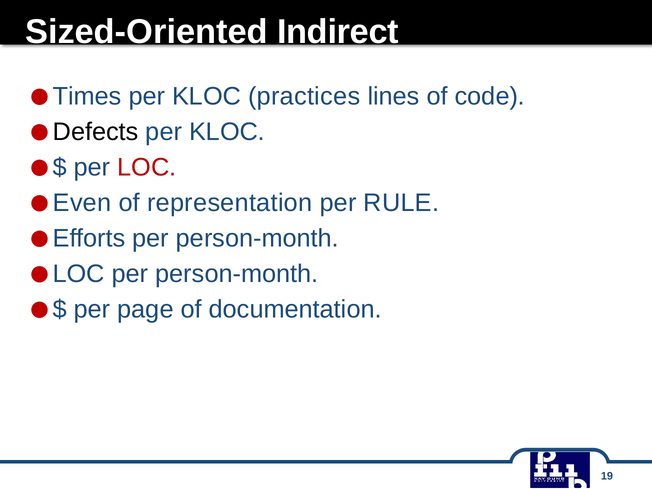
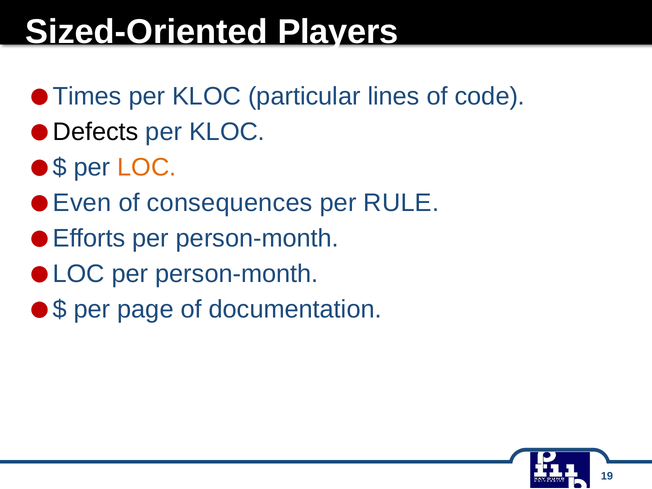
Indirect: Indirect -> Players (338, 32)
practices: practices -> particular (304, 96)
LOC colour: red -> orange (147, 167)
representation: representation -> consequences (230, 203)
